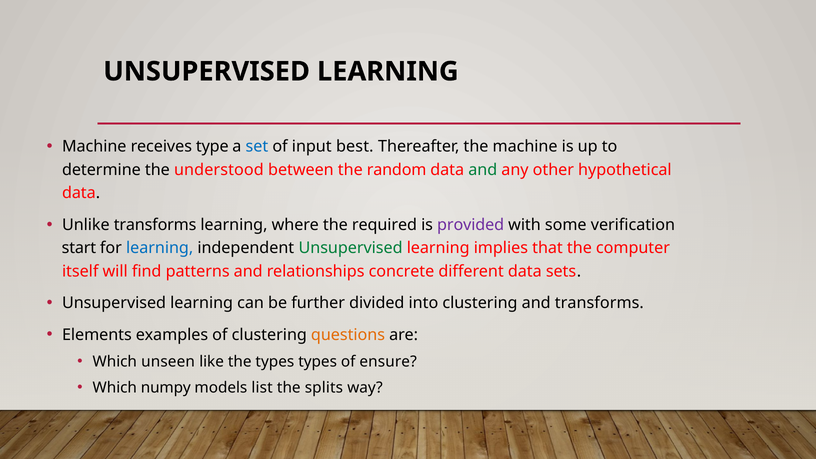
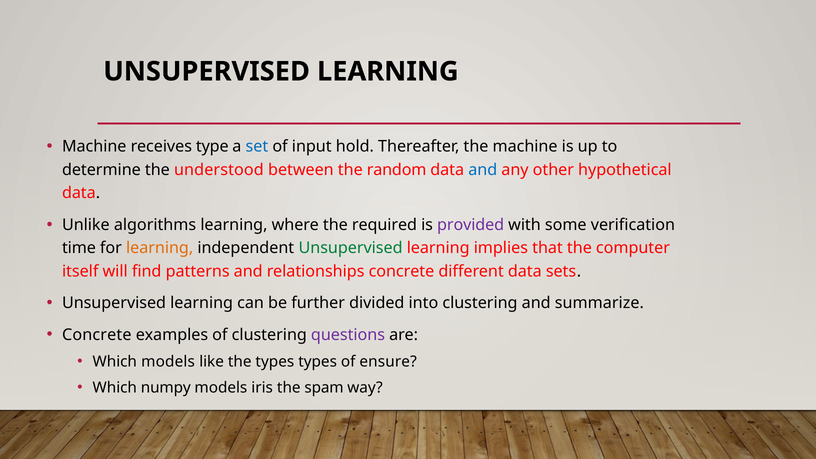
best: best -> hold (355, 147)
and colour: green -> blue (483, 170)
Unlike transforms: transforms -> algorithms (155, 225)
start: start -> time (79, 248)
learning colour: blue -> orange (160, 248)
and transforms: transforms -> summarize (599, 303)
Elements: Elements -> Concrete (97, 335)
questions colour: orange -> purple (348, 335)
Which unseen: unseen -> models (168, 361)
list: list -> iris (262, 388)
splits: splits -> spam (324, 388)
